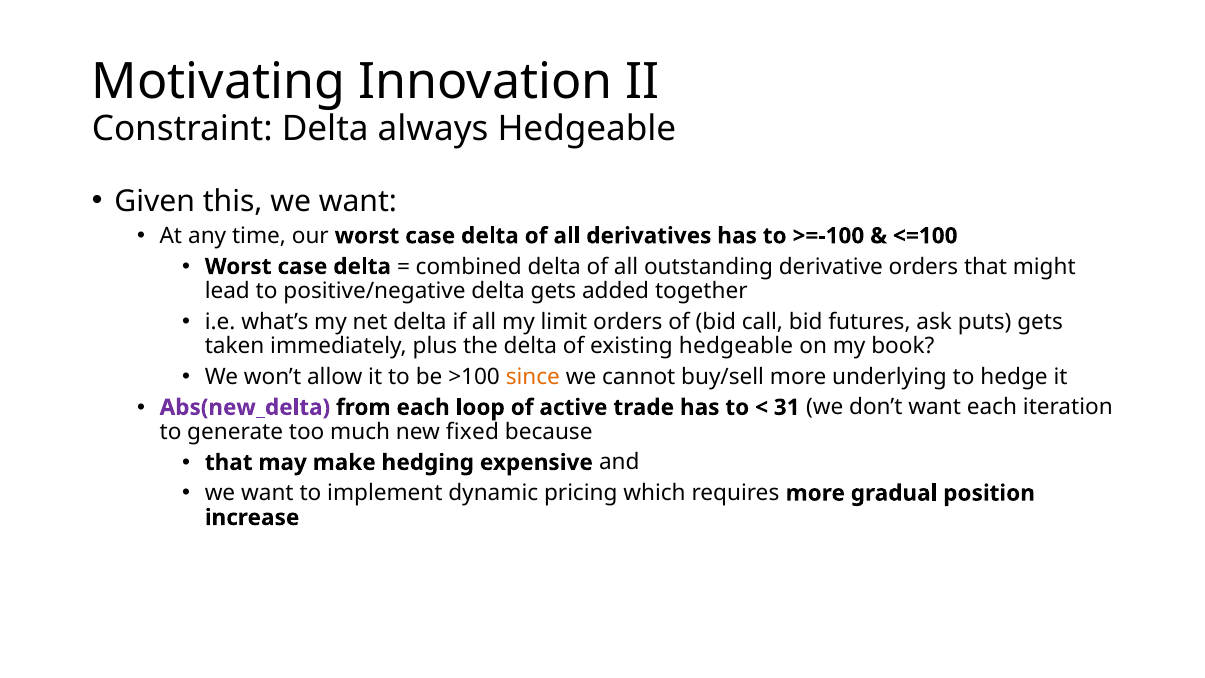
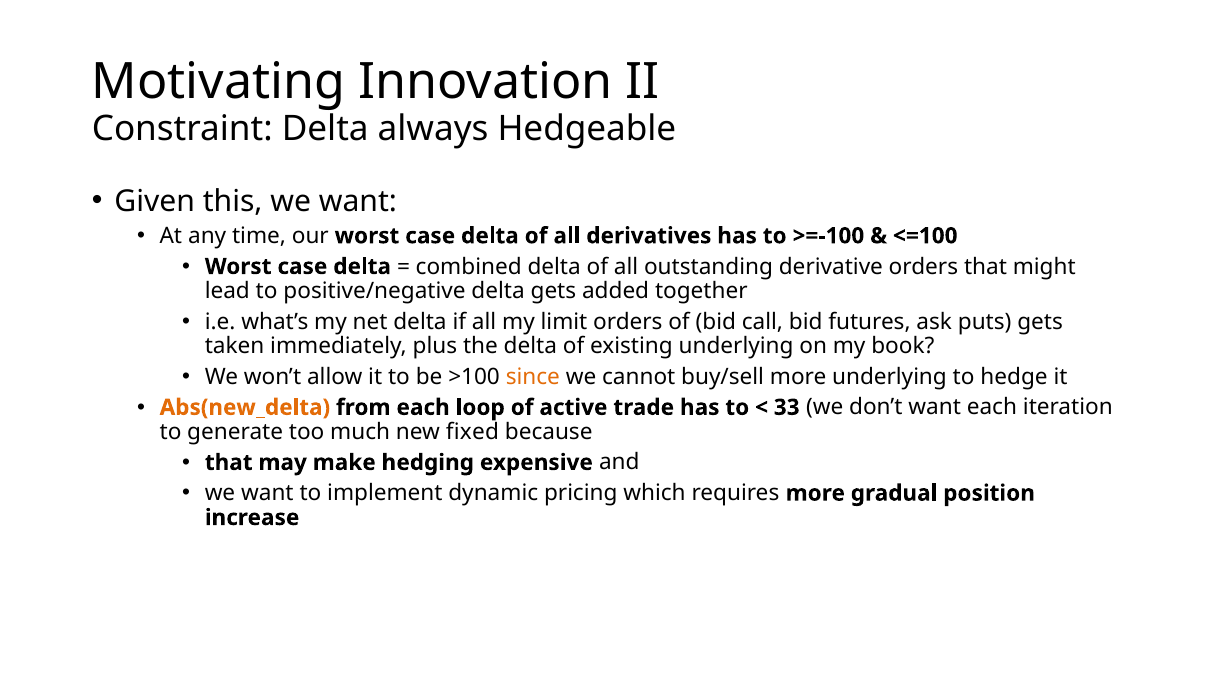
existing hedgeable: hedgeable -> underlying (736, 346)
Abs(new_delta colour: purple -> orange (245, 407)
31: 31 -> 33 (787, 407)
